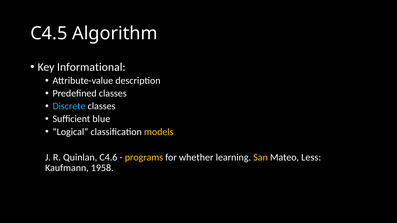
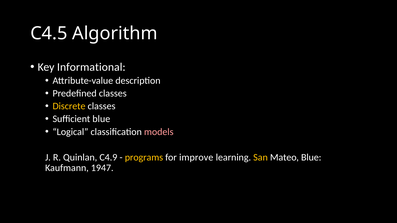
Discrete colour: light blue -> yellow (69, 106)
models colour: yellow -> pink (159, 132)
C4.6: C4.6 -> C4.9 (108, 157)
whether: whether -> improve (196, 157)
Mateo Less: Less -> Blue (311, 157)
1958: 1958 -> 1947 (102, 168)
